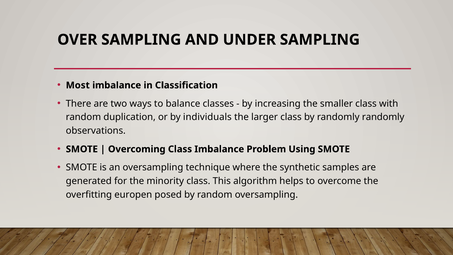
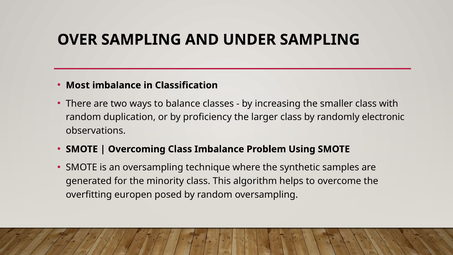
individuals: individuals -> proficiency (207, 117)
randomly randomly: randomly -> electronic (383, 117)
